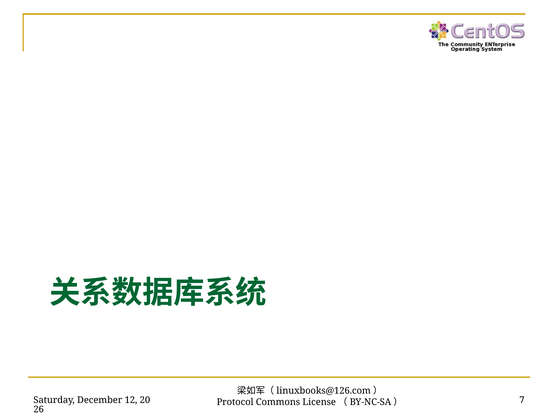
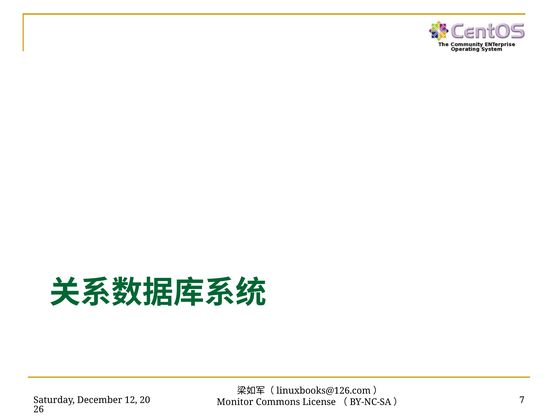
Protocol: Protocol -> Monitor (235, 401)
